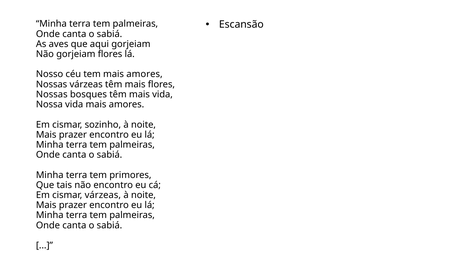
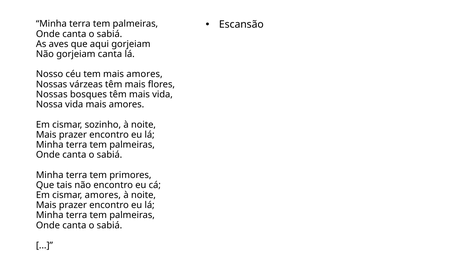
gorjeiam flores: flores -> canta (110, 54)
cismar várzeas: várzeas -> amores (103, 195)
